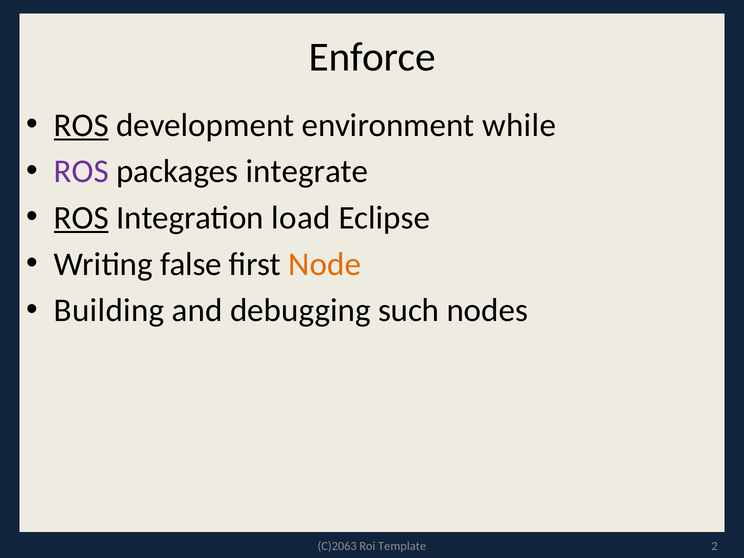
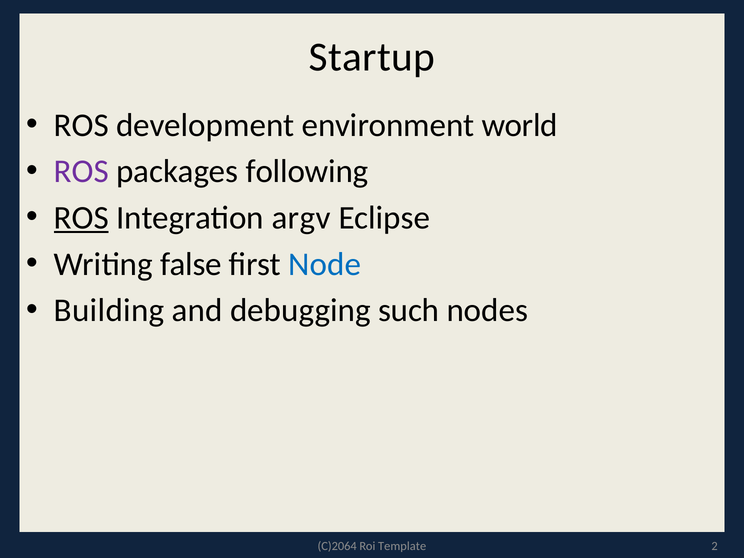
Enforce: Enforce -> Startup (372, 57)
ROS underline: present -> none (81, 125)
while: while -> world (520, 125)
integrate: integrate -> following (307, 171)
load: load -> argv (301, 218)
Node colour: orange -> blue (325, 264)
C)2063: C)2063 -> C)2064 (337, 546)
